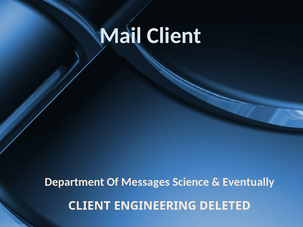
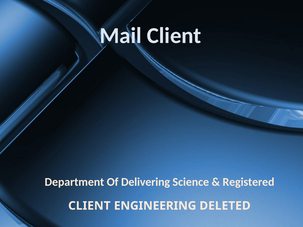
Messages: Messages -> Delivering (146, 182)
Eventually: Eventually -> Registered (249, 182)
